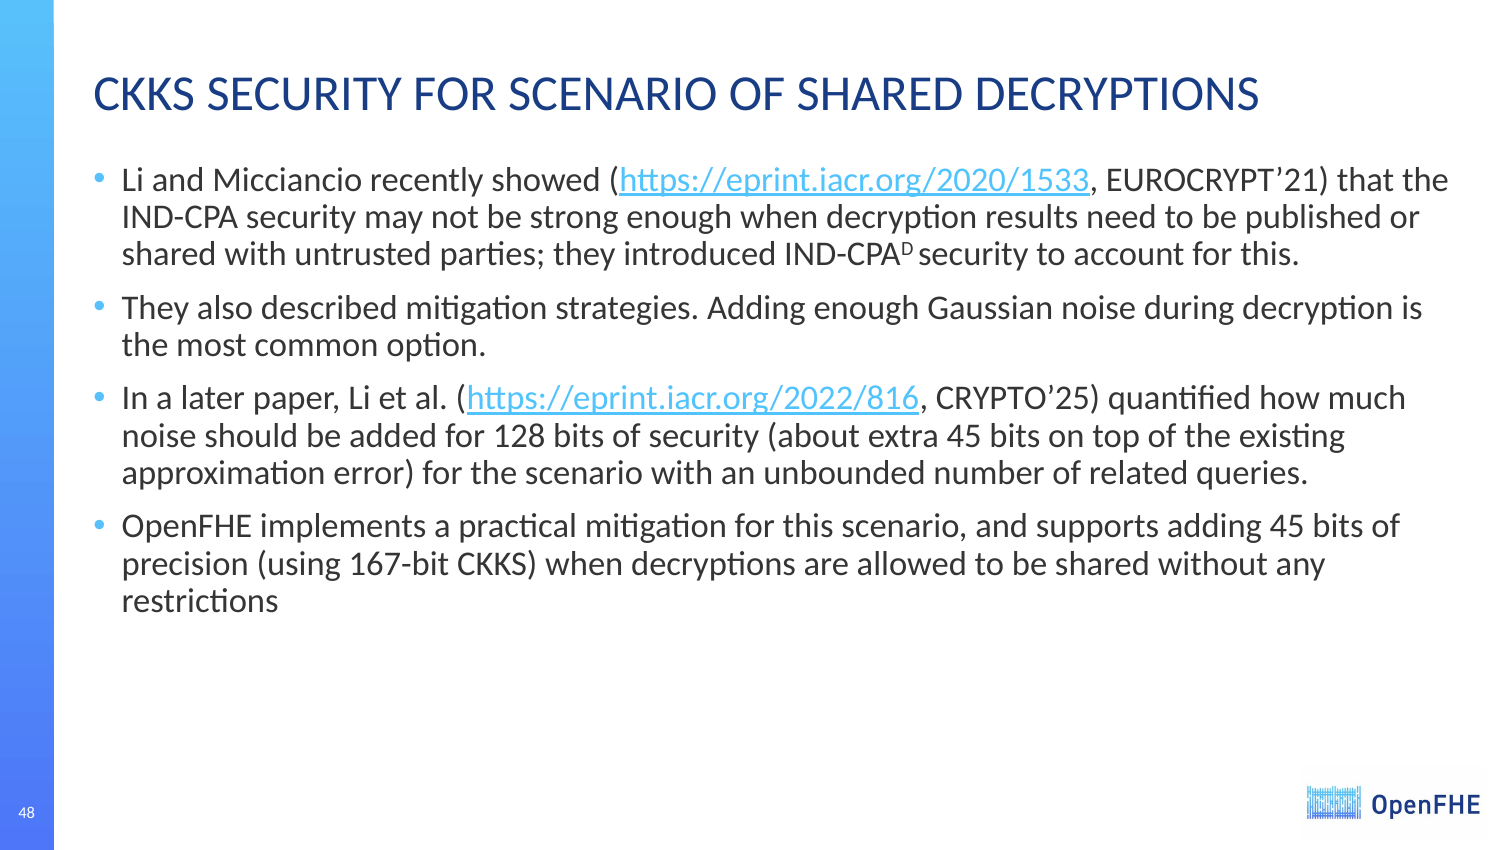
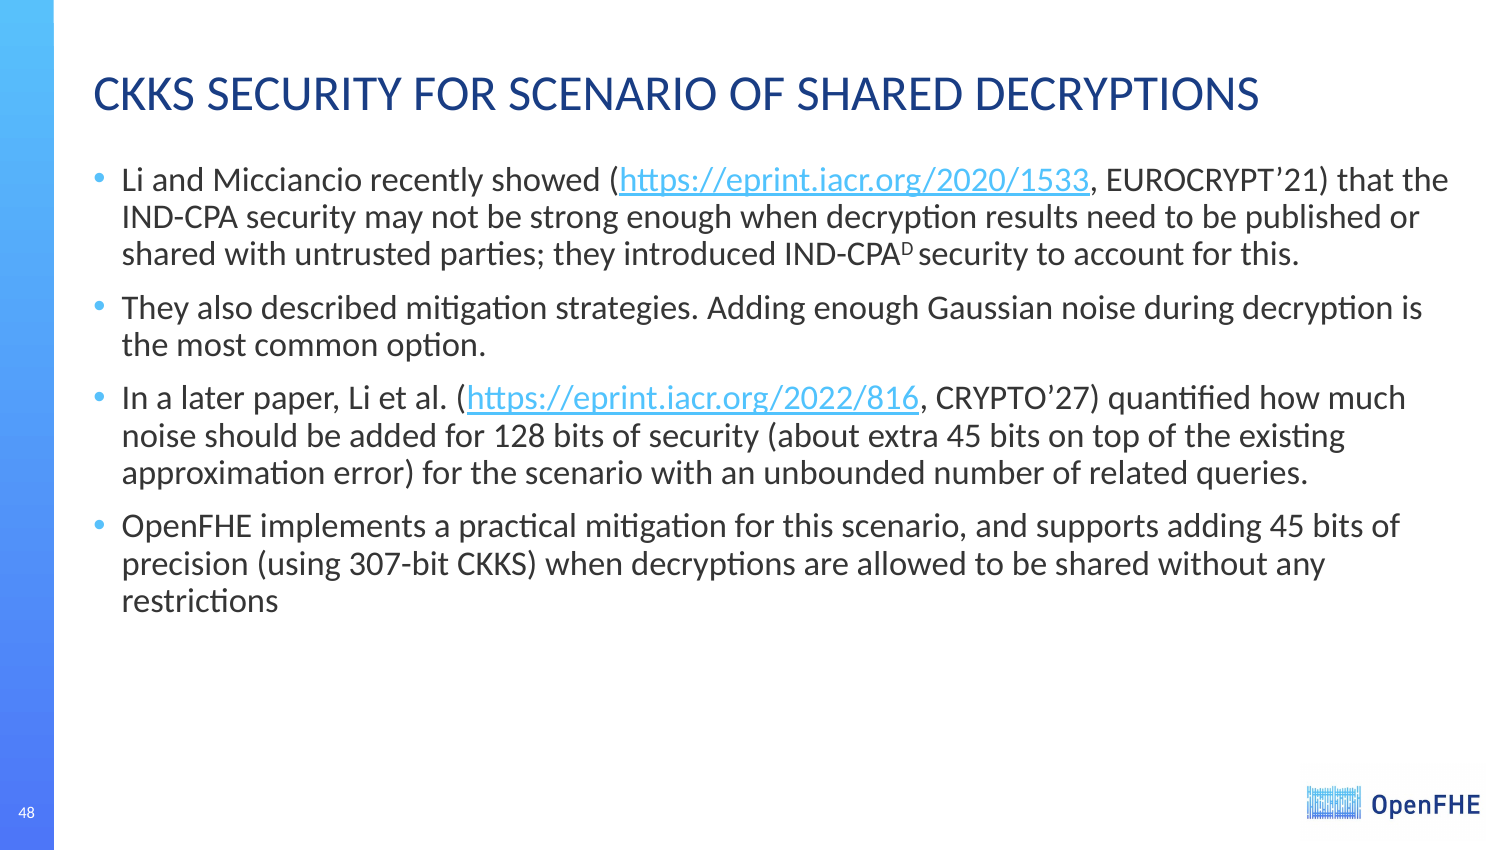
CRYPTO’25: CRYPTO’25 -> CRYPTO’27 (1018, 398)
167-bit: 167-bit -> 307-bit (399, 563)
